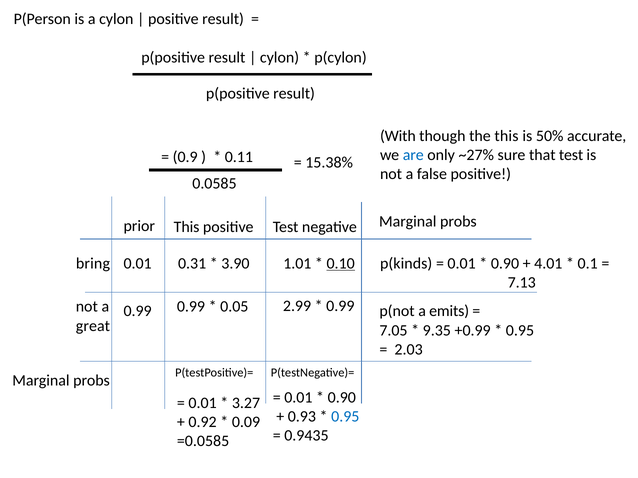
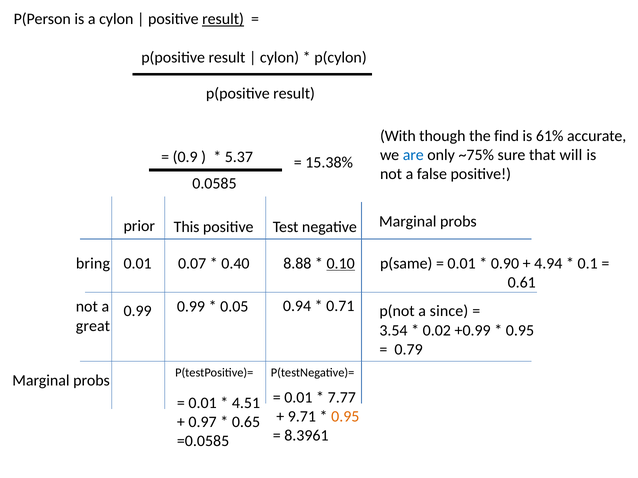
result underline: none -> present (223, 19)
the this: this -> find (507, 136)
50%: 50% -> 61% (550, 136)
~27%: ~27% -> ~75% (476, 155)
that test: test -> will (571, 155)
0.11: 0.11 -> 5.37 (239, 157)
0.31: 0.31 -> 0.07 (192, 264)
3.90: 3.90 -> 0.40 (235, 264)
1.01: 1.01 -> 8.88 (297, 264)
p(kinds: p(kinds -> p(same (406, 264)
4.01: 4.01 -> 4.94 (548, 264)
7.13: 7.13 -> 0.61 (522, 283)
2.99: 2.99 -> 0.94 (297, 306)
0.99: 0.99 -> 0.71 (340, 306)
emits: emits -> since (449, 312)
7.05: 7.05 -> 3.54 (393, 331)
9.35: 9.35 -> 0.02 (437, 331)
2.03: 2.03 -> 0.79 (409, 350)
0.90: 0.90 -> 7.77 (342, 398)
3.27: 3.27 -> 4.51 (246, 403)
0.93: 0.93 -> 9.71 (302, 417)
0.95 colour: blue -> orange (345, 417)
0.92: 0.92 -> 0.97 (203, 422)
0.09: 0.09 -> 0.65 (246, 422)
0.9435: 0.9435 -> 8.3961 (306, 436)
